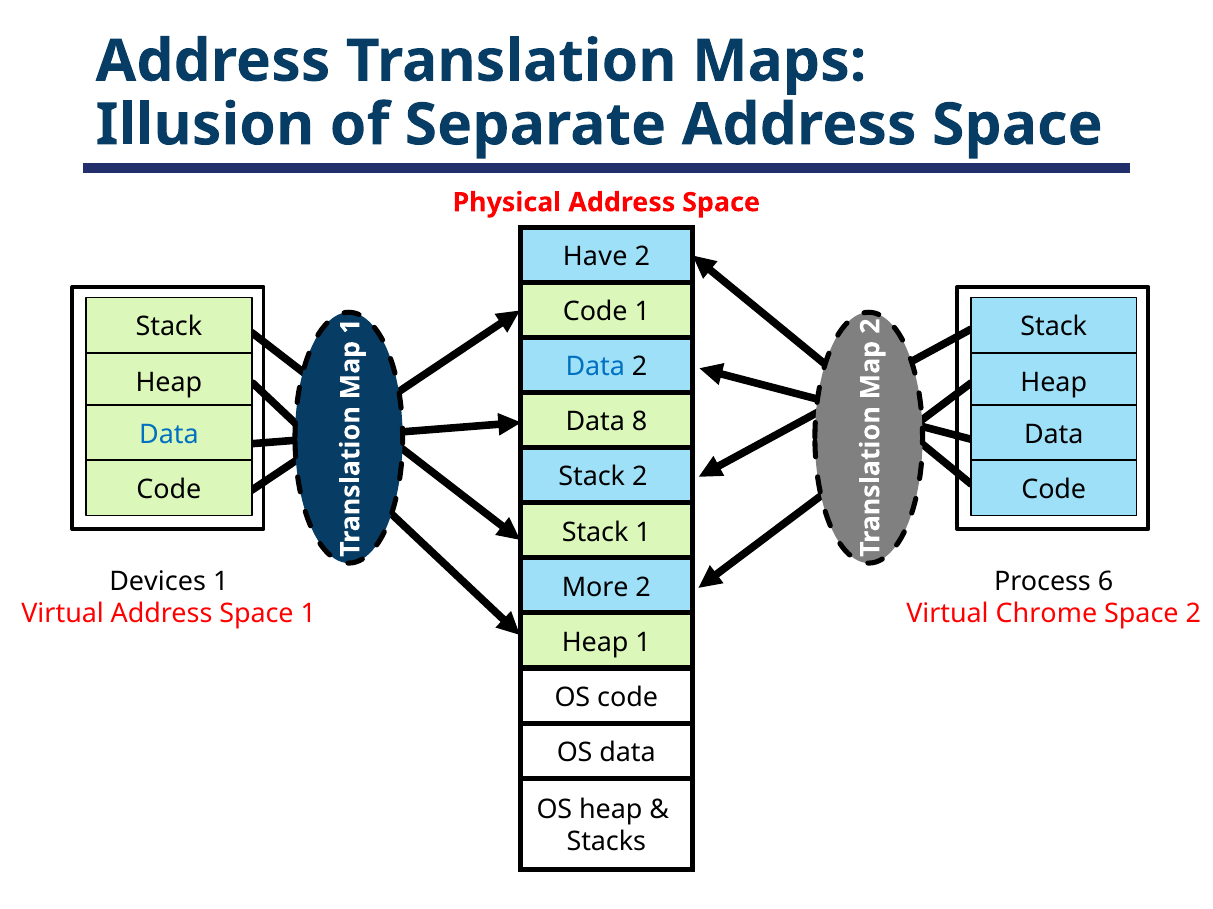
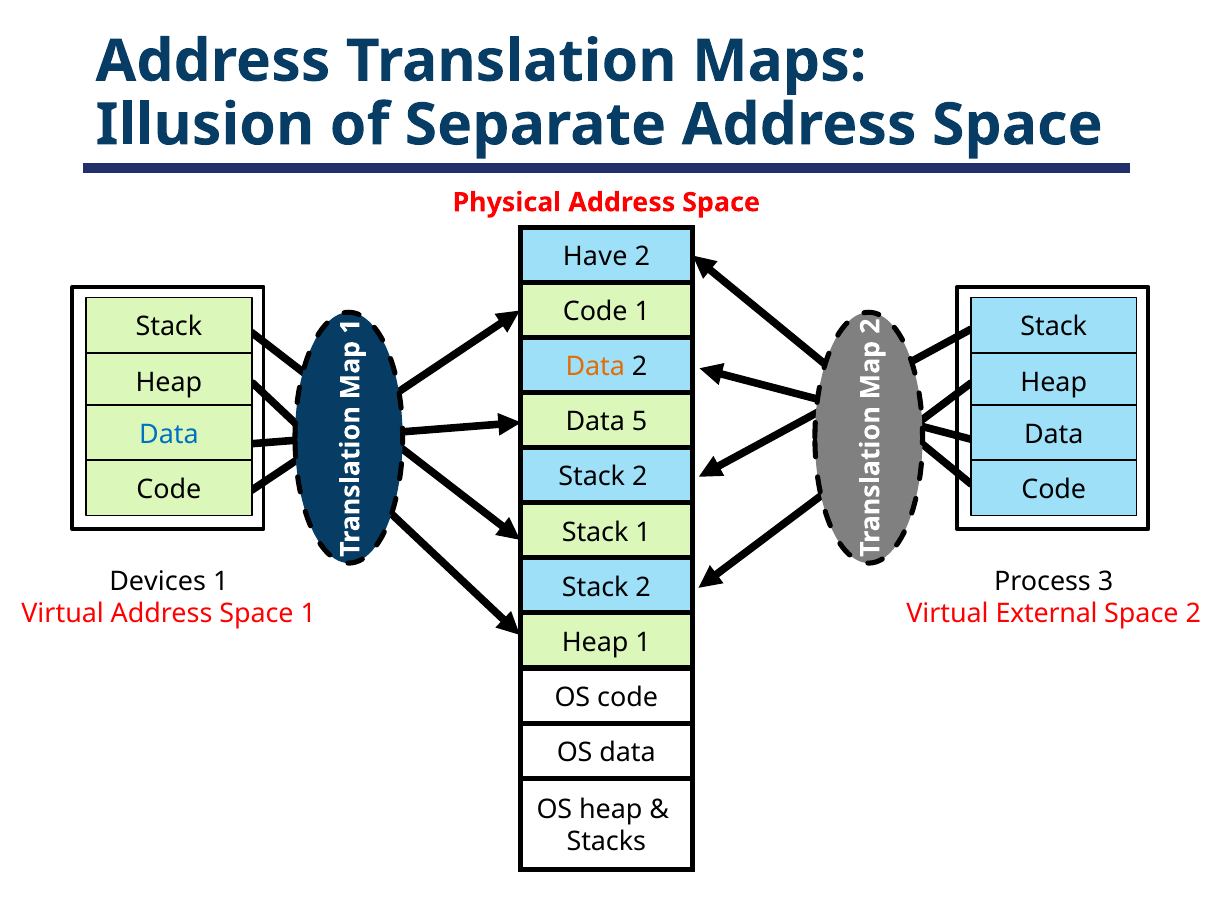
Data colour: blue -> orange (595, 367)
8: 8 -> 5 (639, 422)
6: 6 -> 3 (1106, 582)
More: More -> Stack (595, 588)
Chrome: Chrome -> External (1047, 614)
